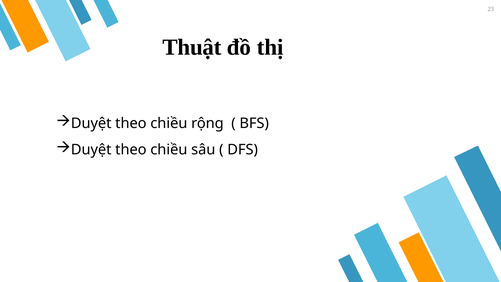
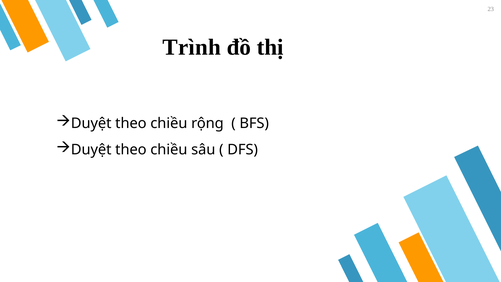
Thuật: Thuật -> Trình (192, 47)
